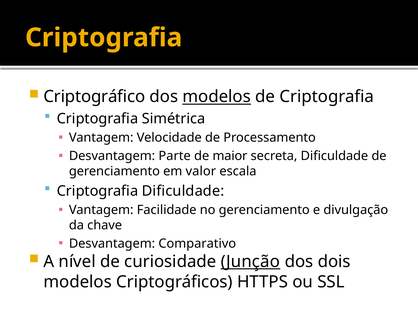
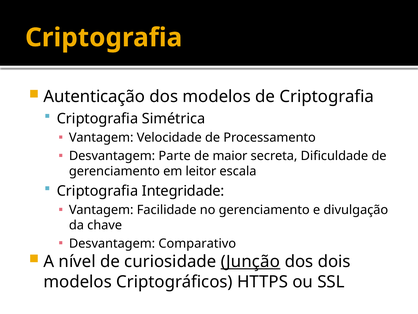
Criptográfico: Criptográfico -> Autenticação (94, 97)
modelos underline: present -> none (217, 97)
valor: valor -> leitor (201, 171)
Criptografia Dificuldade: Dificuldade -> Integridade (183, 191)
